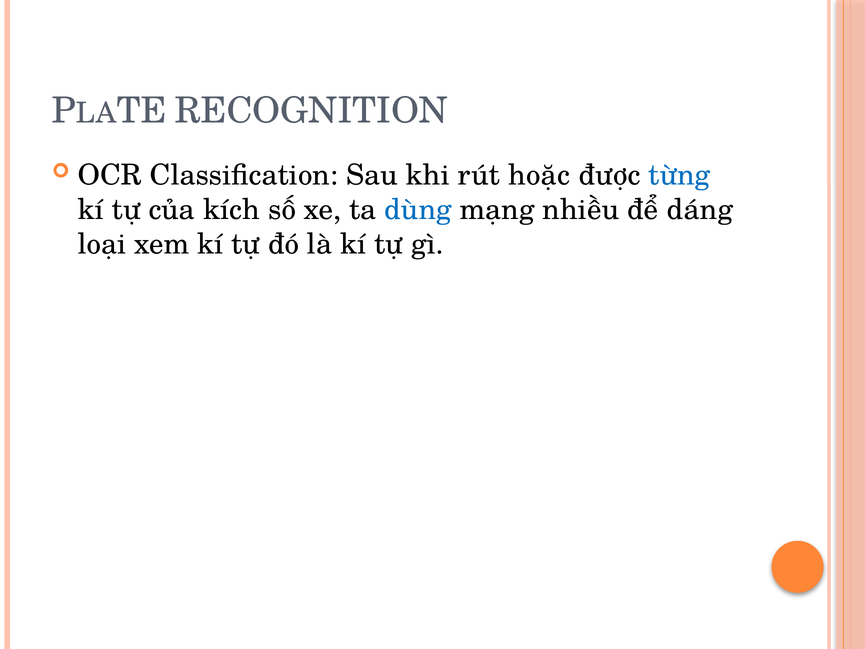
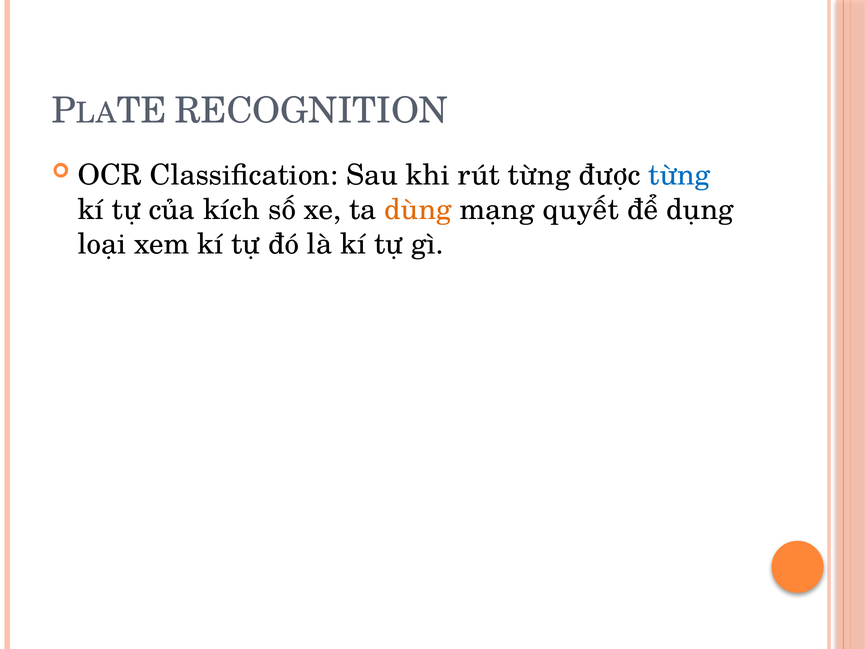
rút hoặc: hoặc -> từng (539, 175)
dùng colour: blue -> orange (418, 210)
nhiều: nhiều -> quyết (581, 210)
dáng: dáng -> dụng (700, 210)
